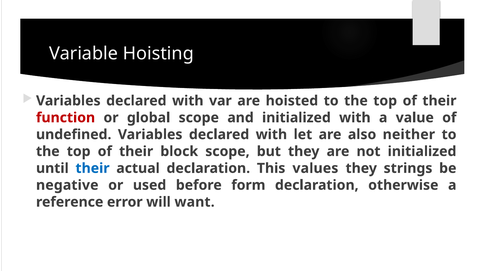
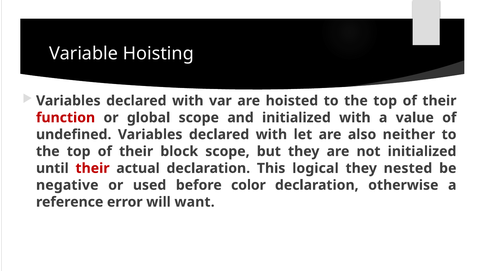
their colour: blue -> red (93, 168)
values: values -> logical (315, 168)
strings: strings -> nested (408, 168)
form: form -> color (248, 185)
